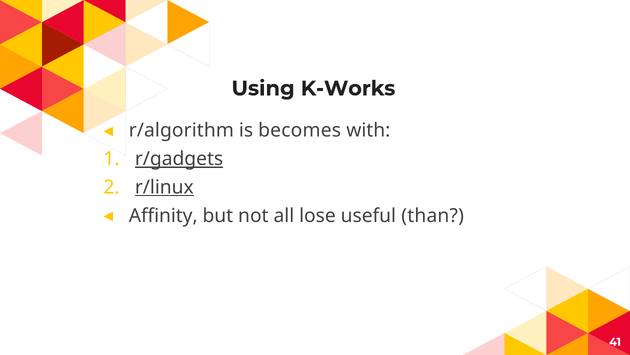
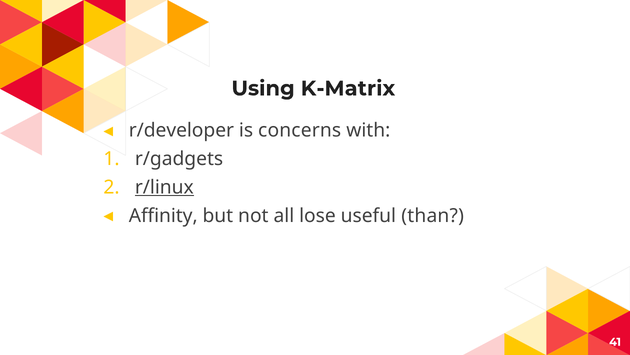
K-Works: K-Works -> K-Matrix (348, 88)
r/algorithm: r/algorithm -> r/developer (181, 130)
becomes: becomes -> concerns (300, 130)
r/gadgets underline: present -> none (179, 159)
